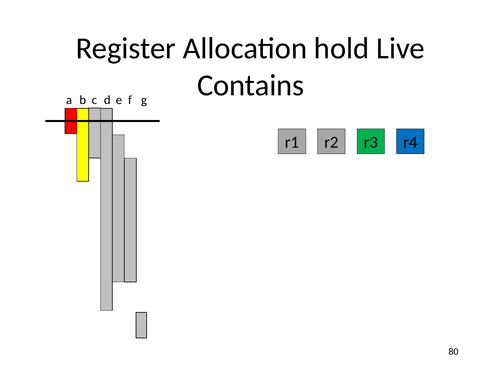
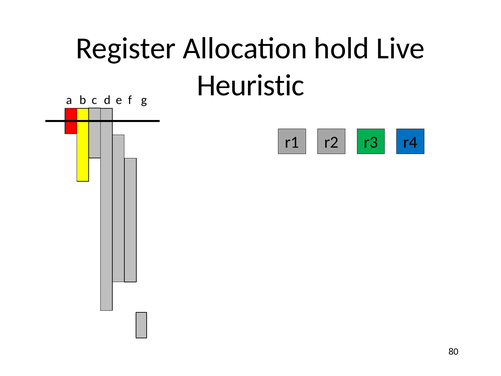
Contains: Contains -> Heuristic (251, 85)
